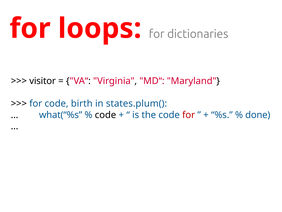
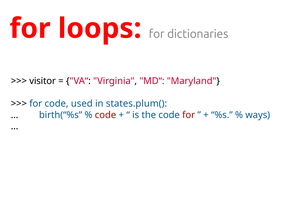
birth: birth -> used (82, 103)
what(“%s: what(“%s -> birth(“%s (61, 115)
code colour: black -> red (105, 115)
done: done -> ways (258, 115)
